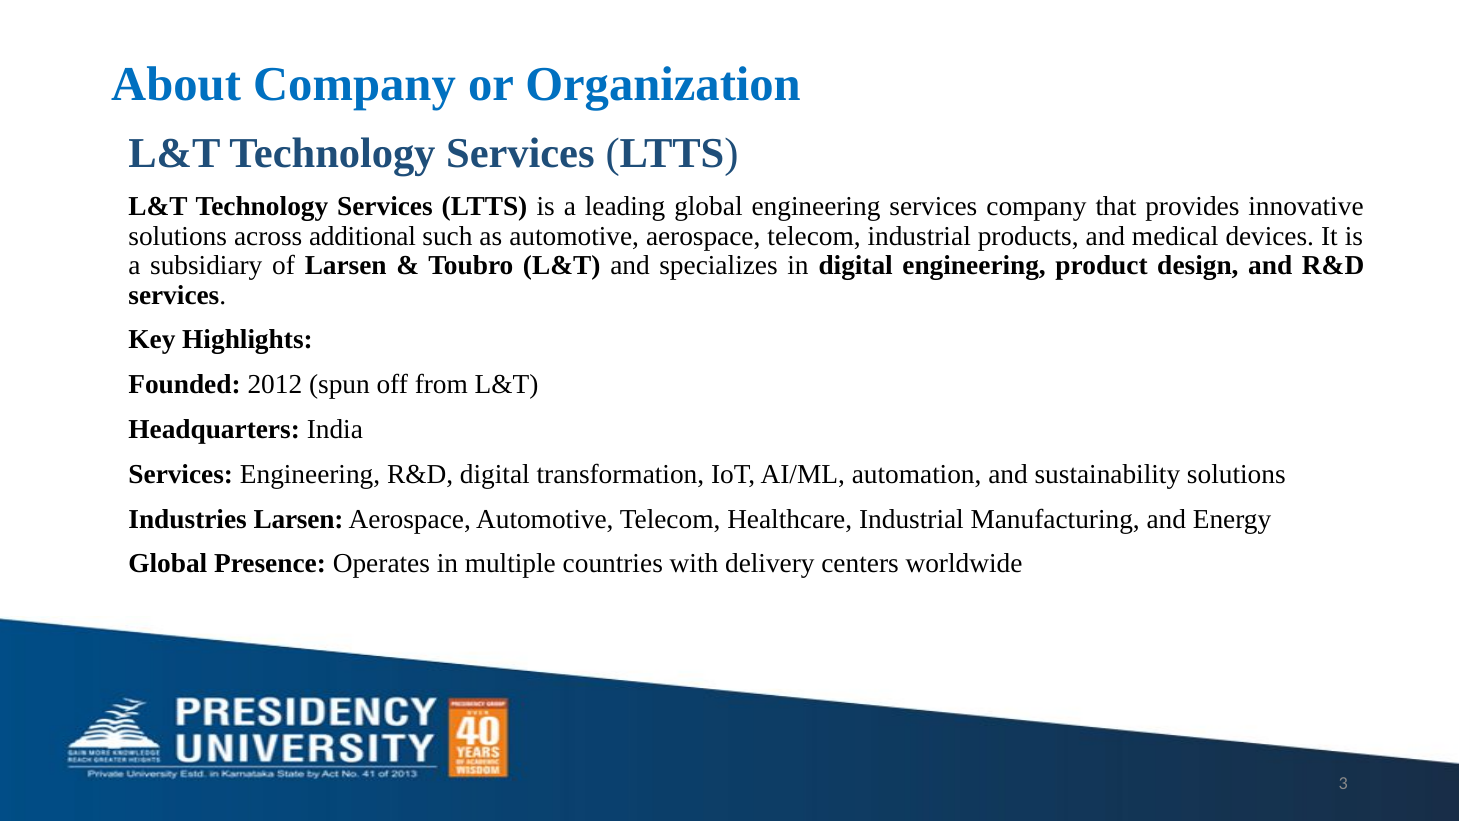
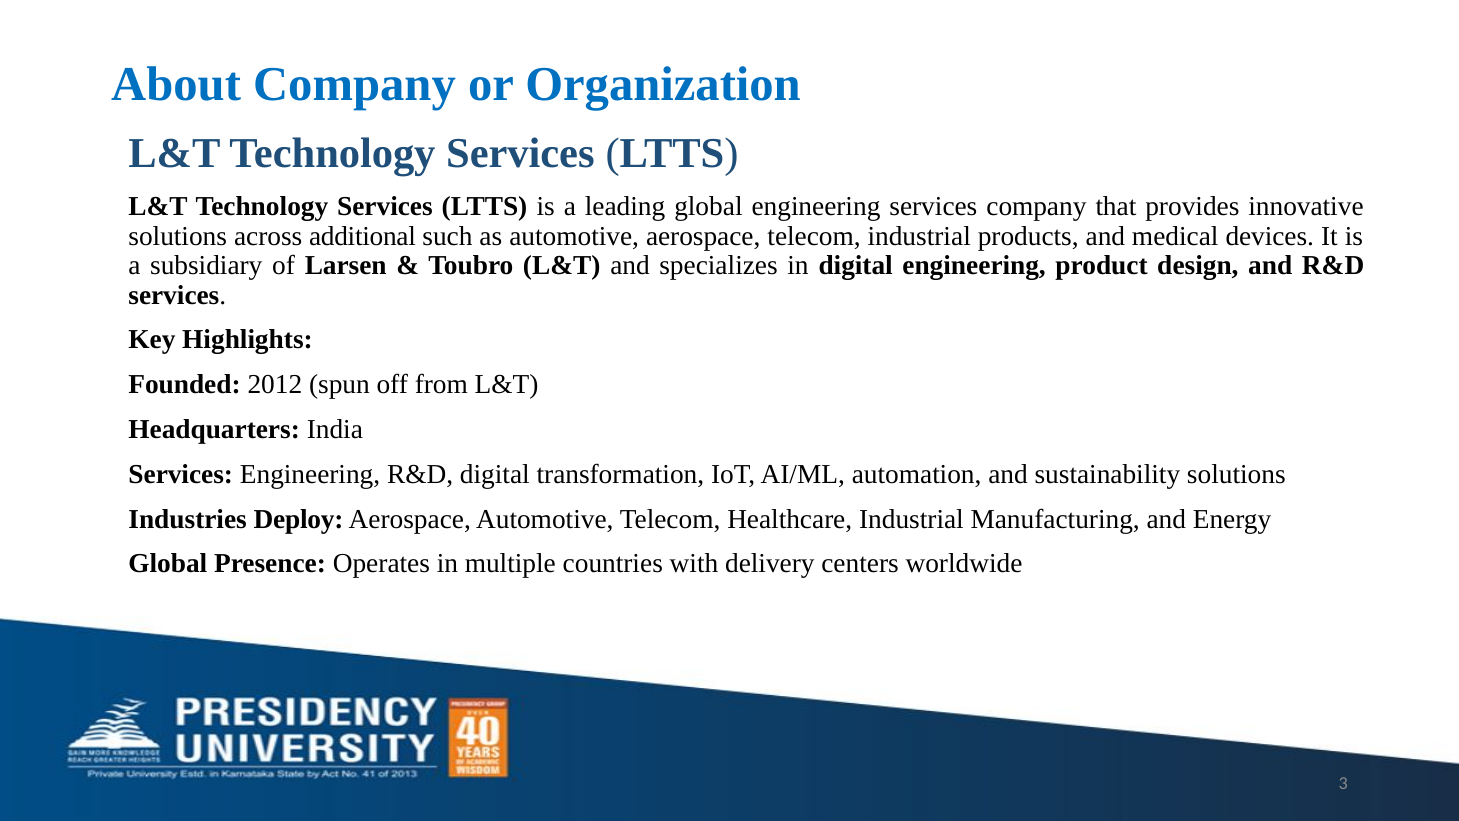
Industries Larsen: Larsen -> Deploy (298, 519)
